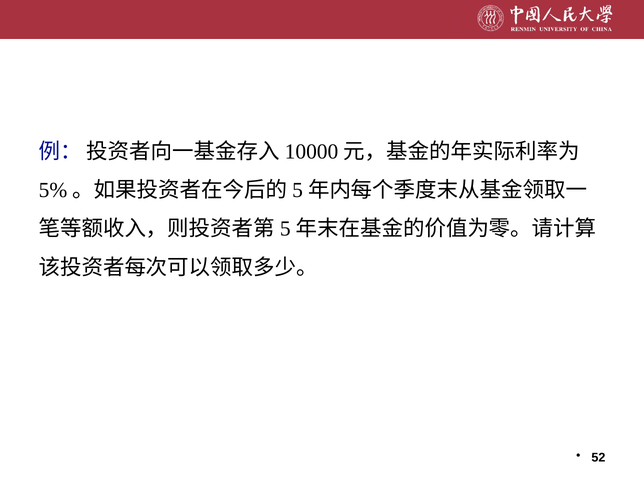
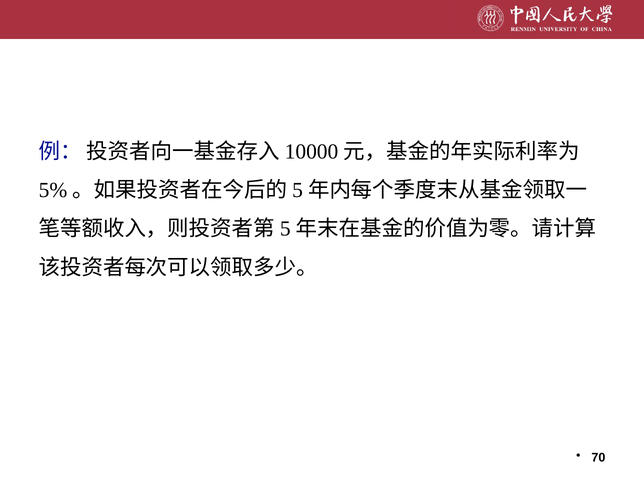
52: 52 -> 70 (598, 457)
